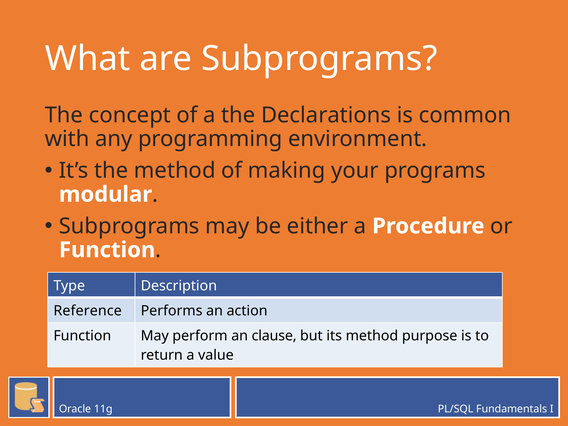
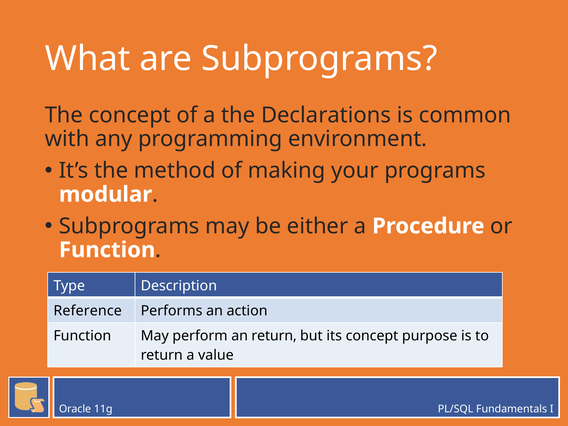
an clause: clause -> return (274, 336)
its method: method -> concept (372, 336)
